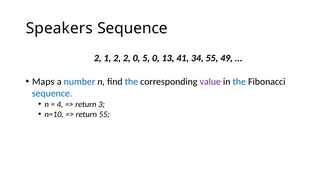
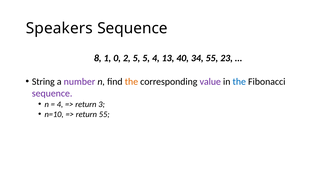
2: 2 -> 8 (98, 58)
1 2: 2 -> 0 (117, 58)
2 0: 0 -> 5 (136, 58)
5 0: 0 -> 4 (156, 58)
41: 41 -> 40 (183, 58)
49: 49 -> 23 (227, 58)
Maps: Maps -> String (43, 82)
number colour: blue -> purple (79, 82)
the colour: blue -> orange (131, 82)
sequence colour: blue -> purple (52, 93)
